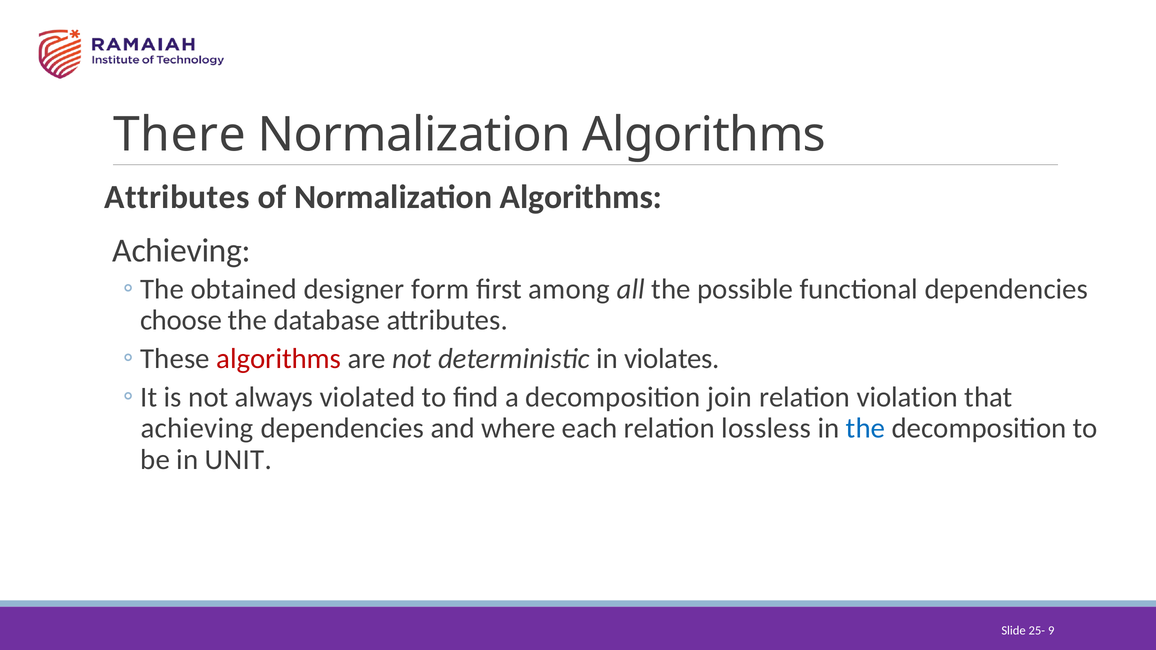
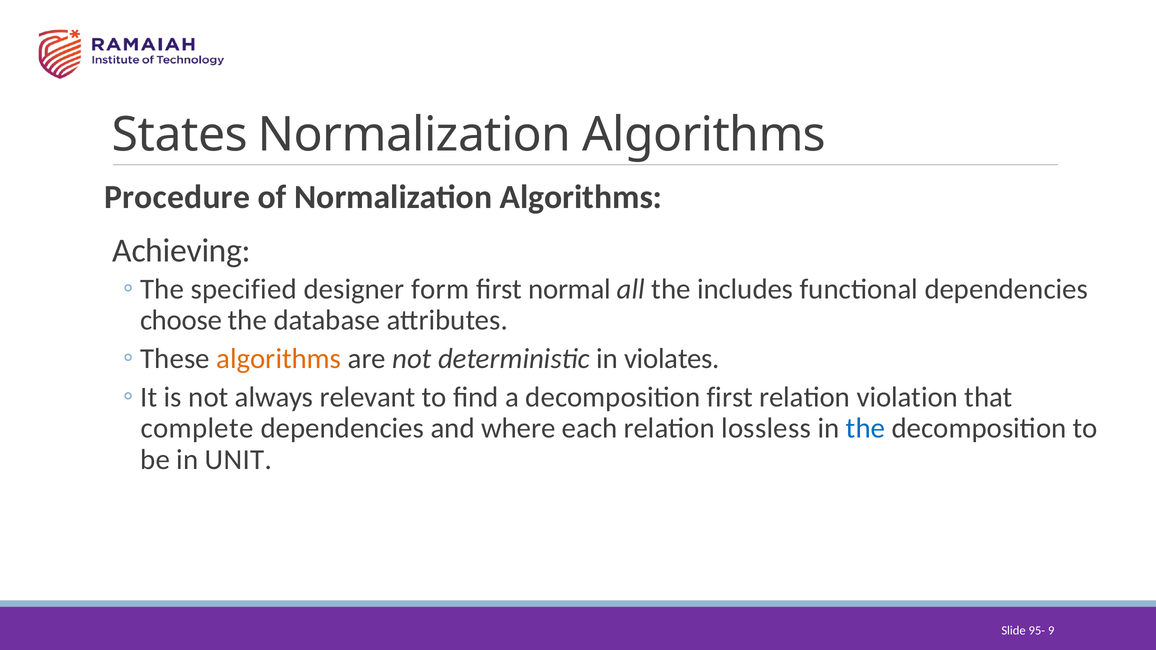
There: There -> States (180, 135)
Attributes: Attributes -> Procedure (177, 197)
obtained: obtained -> specified (244, 289)
among: among -> normal (569, 289)
possible: possible -> includes (745, 289)
algorithms colour: red -> orange (279, 359)
violated: violated -> relevant (368, 397)
decomposition join: join -> first (730, 397)
achieving: achieving -> complete (197, 428)
25-: 25- -> 95- (1037, 631)
